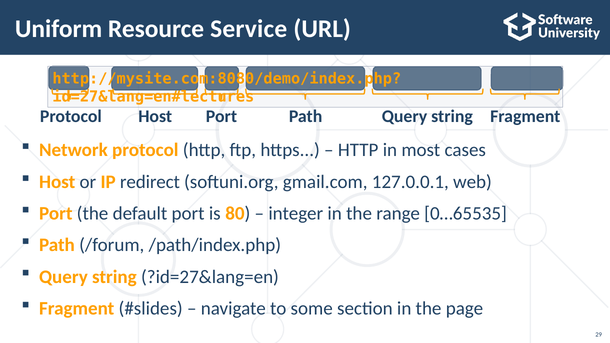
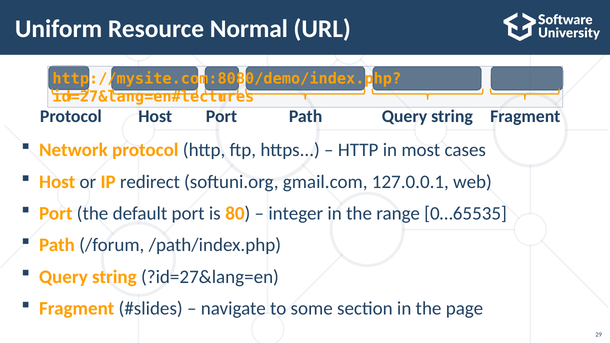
Service: Service -> Normal (249, 29)
